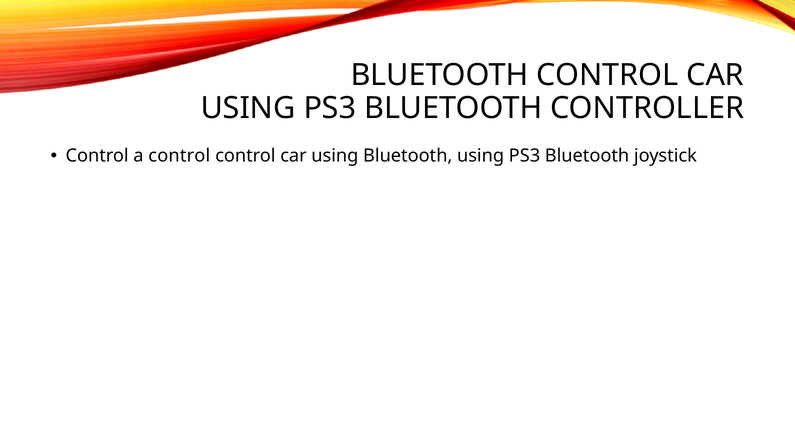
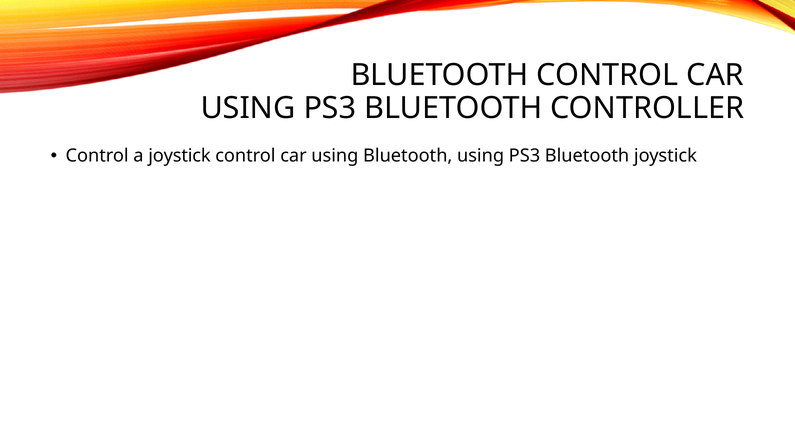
a control: control -> joystick (179, 156)
